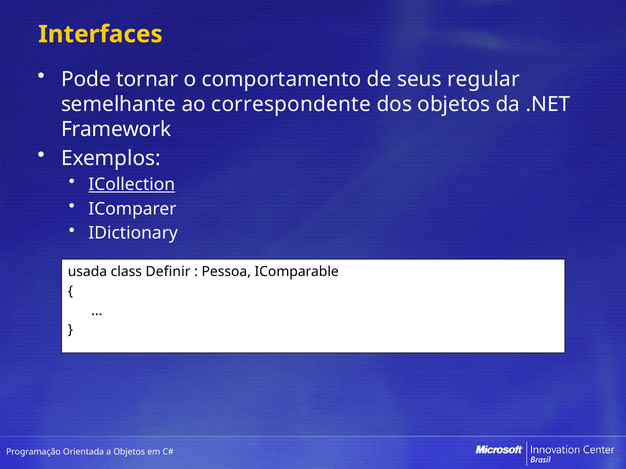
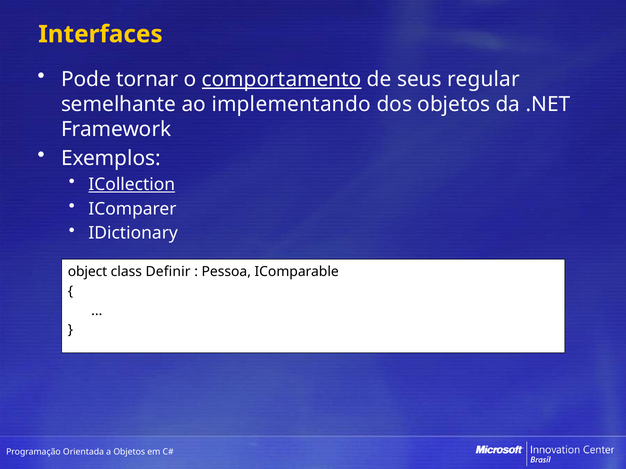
comportamento underline: none -> present (282, 79)
correspondente: correspondente -> implementando (291, 104)
usada: usada -> object (88, 272)
